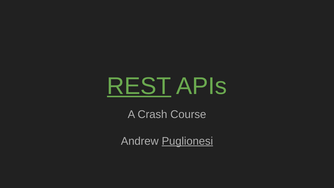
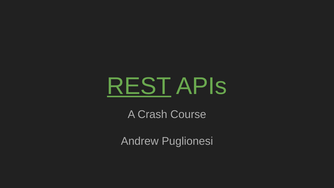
Puglionesi underline: present -> none (187, 141)
